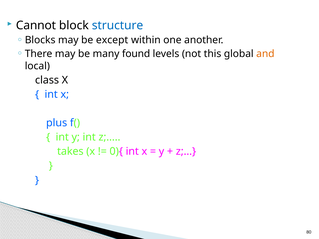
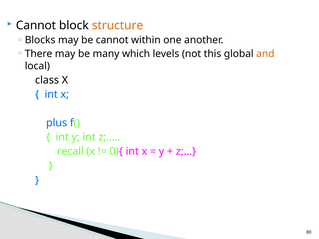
structure colour: blue -> orange (118, 26)
be except: except -> cannot (112, 40)
found: found -> which (136, 54)
takes: takes -> recall (70, 152)
